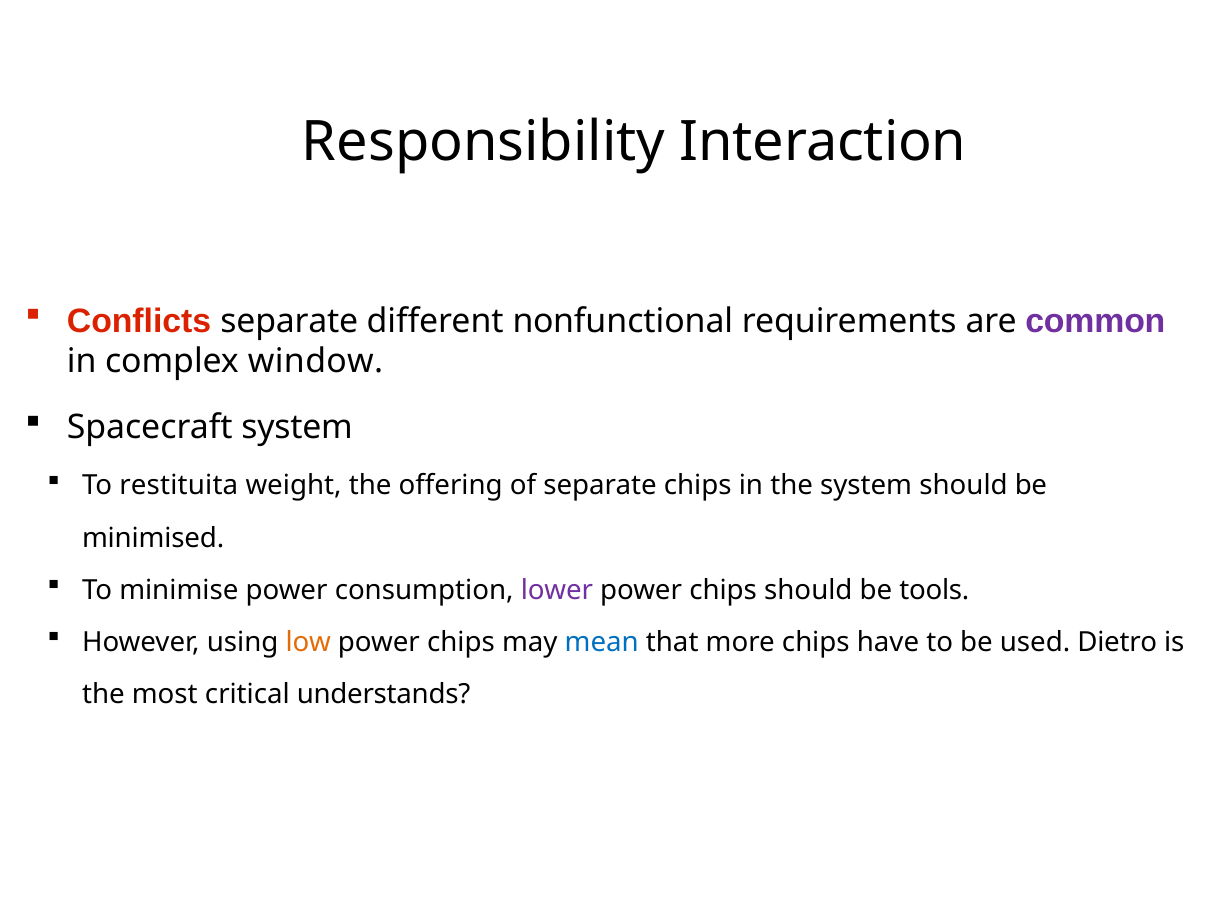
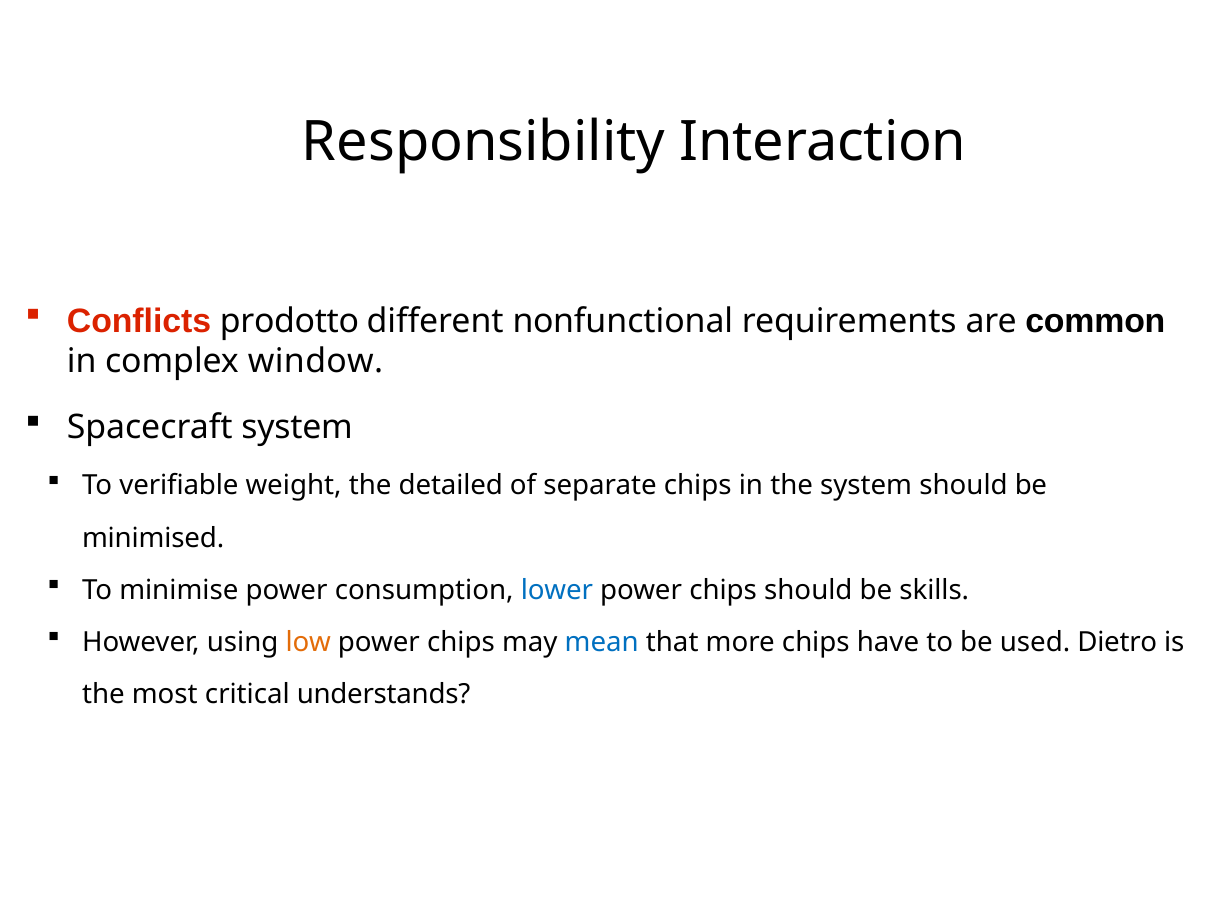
Conflicts separate: separate -> prodotto (289, 321)
common colour: purple -> black (1095, 321)
restituita: restituita -> verifiable (179, 486)
offering: offering -> detailed (451, 486)
lower colour: purple -> blue (557, 590)
tools: tools -> skills (934, 590)
